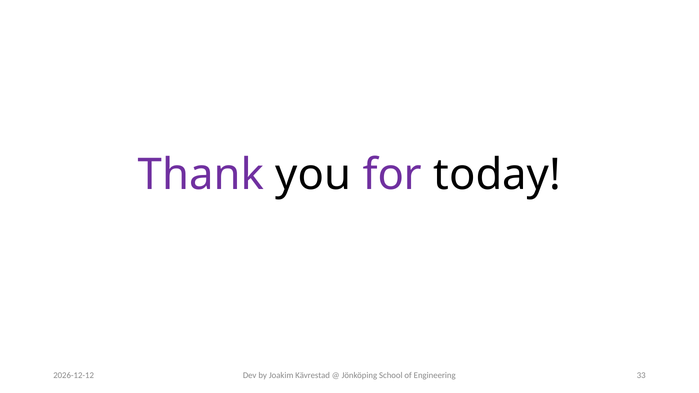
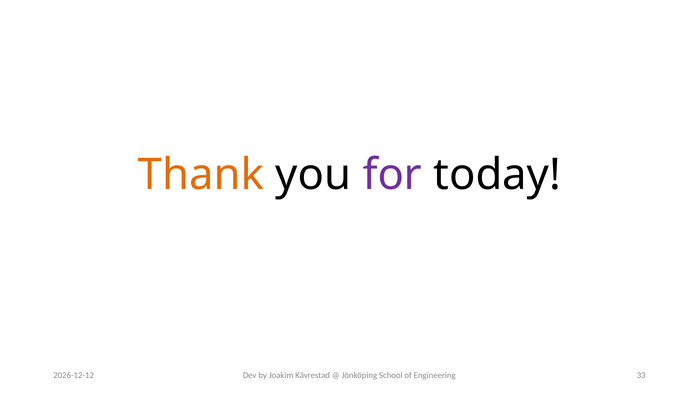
Thank colour: purple -> orange (201, 175)
